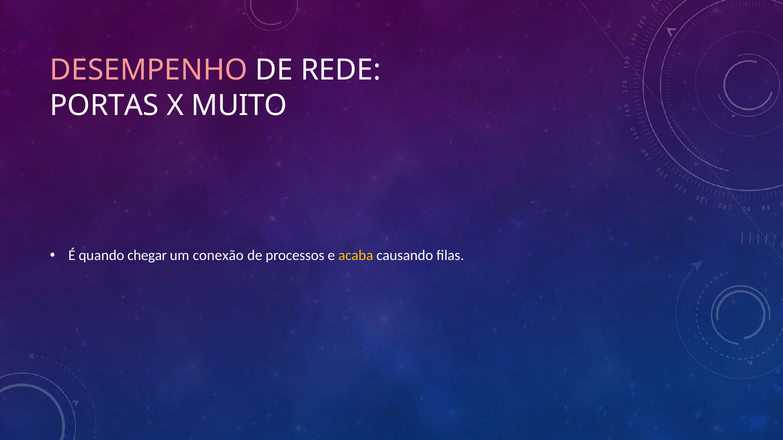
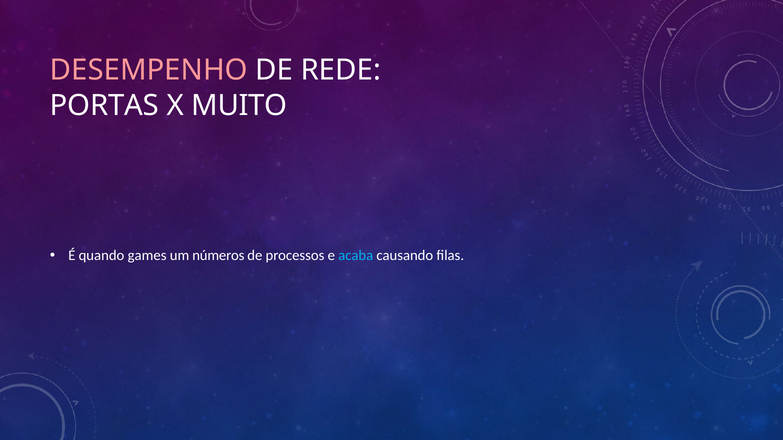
chegar: chegar -> games (147, 256)
conexão: conexão -> números (218, 256)
acaba colour: yellow -> light blue (356, 256)
